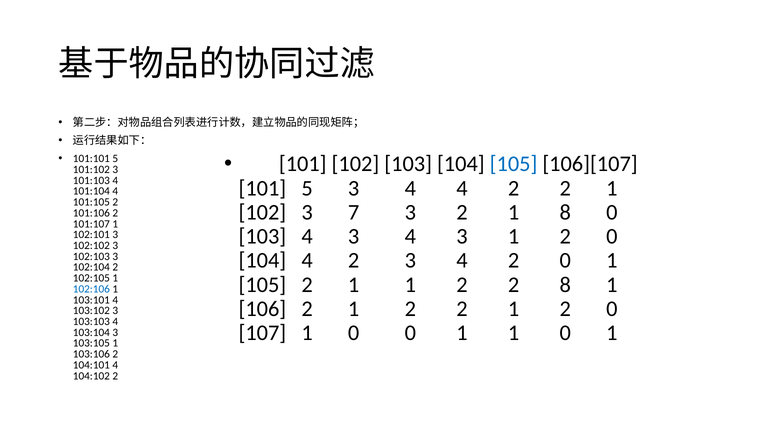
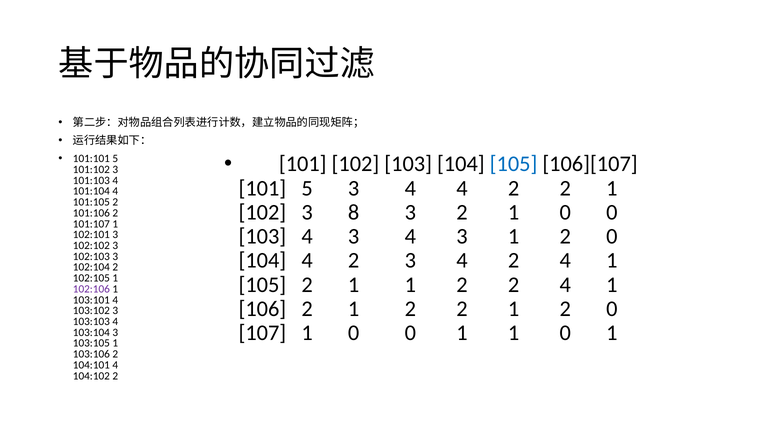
7: 7 -> 8 (354, 212)
2 1 8: 8 -> 0 (565, 212)
4 2 0: 0 -> 4 (565, 261)
2 2 8: 8 -> 4 (565, 285)
102:106 colour: blue -> purple (91, 289)
